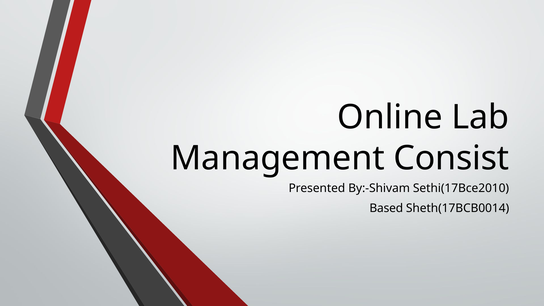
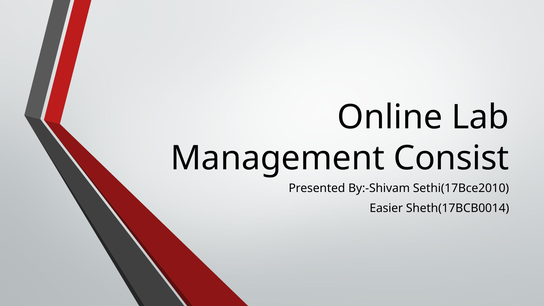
Based: Based -> Easier (386, 208)
